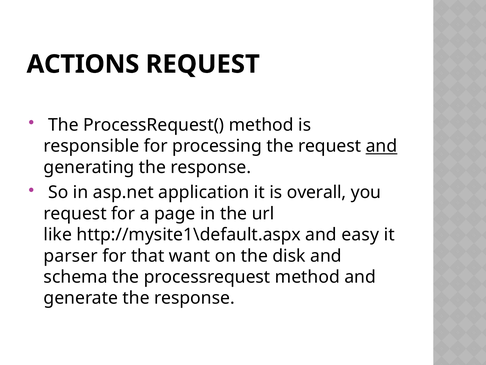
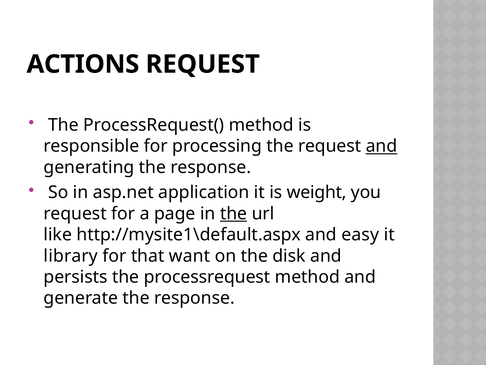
overall: overall -> weight (317, 192)
the underline: none -> present (234, 213)
parser: parser -> library (71, 256)
schema: schema -> persists (76, 277)
